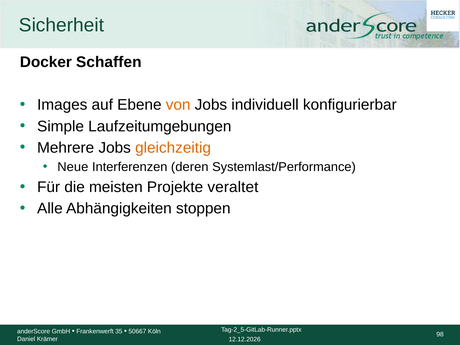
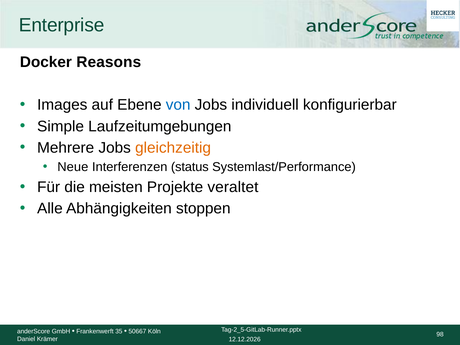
Sicherheit: Sicherheit -> Enterprise (62, 25)
Schaffen: Schaffen -> Reasons (109, 62)
von colour: orange -> blue (178, 105)
deren: deren -> status (190, 167)
